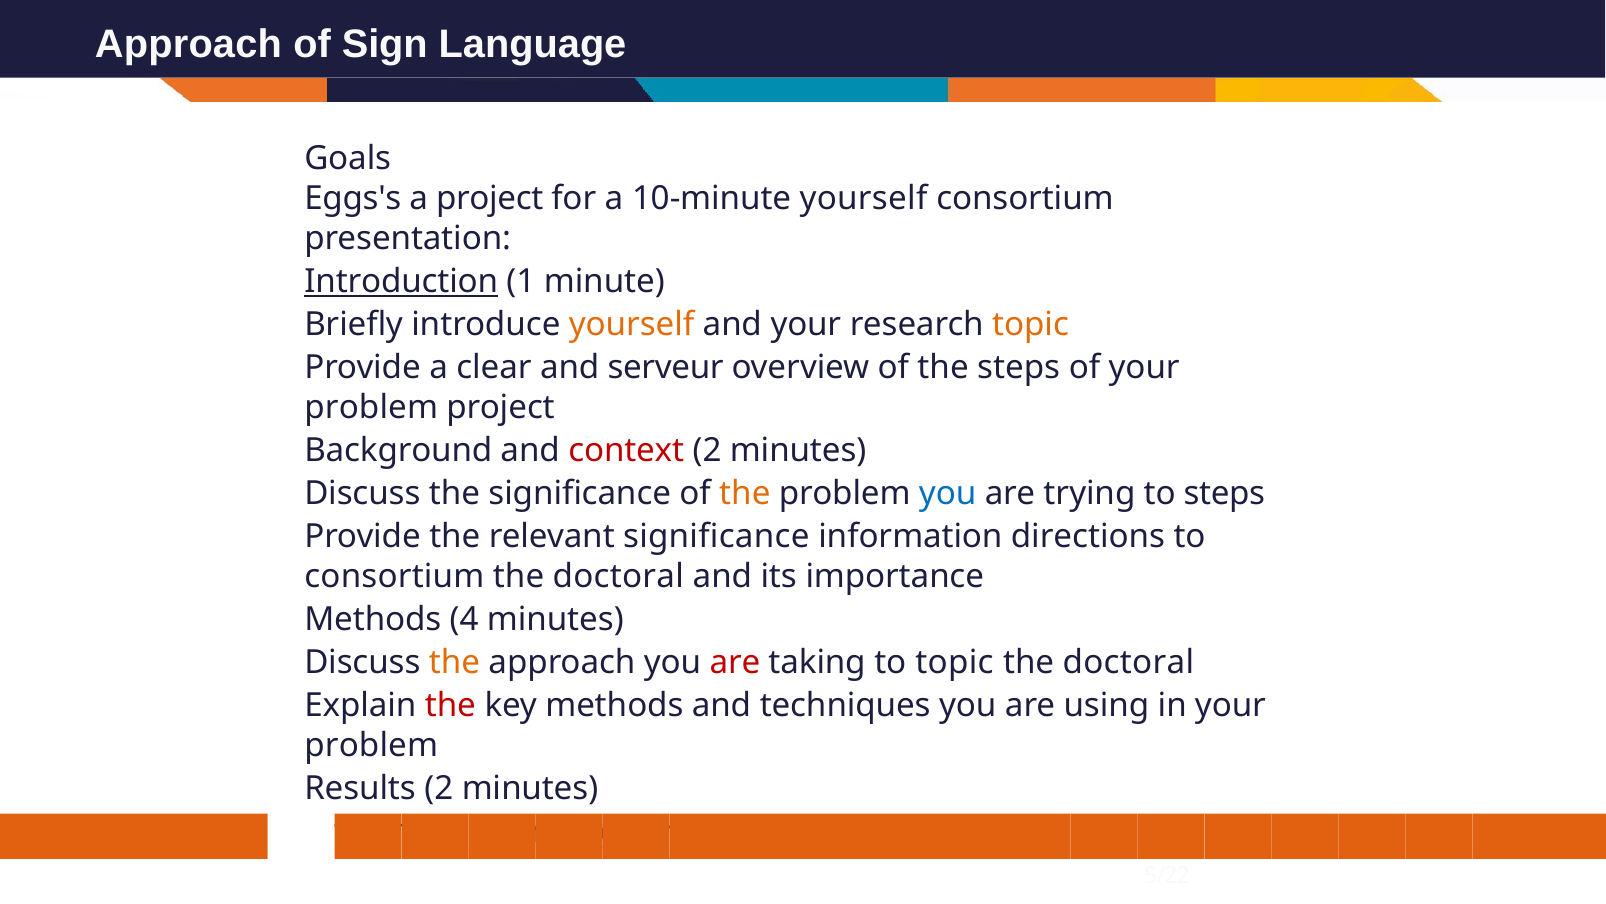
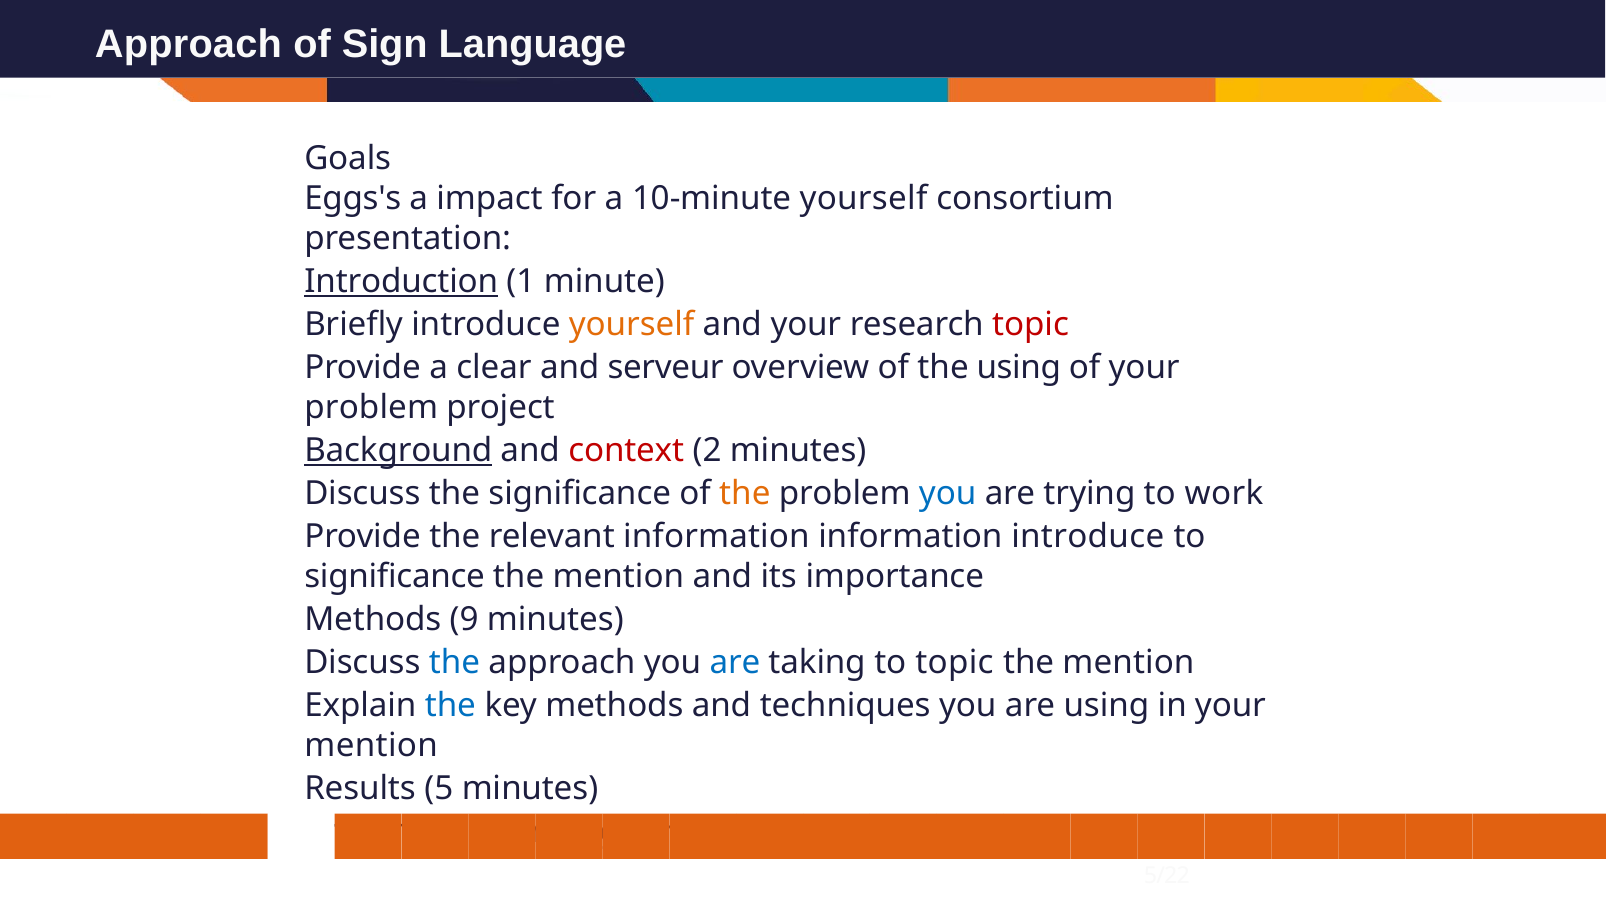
a project: project -> impact (490, 199)
topic colour: orange -> red (1031, 325)
the steps: steps -> using (1019, 368)
Background underline: none -> present (398, 450)
to steps: steps -> work (1224, 493)
relevant significance: significance -> information (716, 536)
information directions: directions -> introduce (1088, 536)
consortium: consortium -> significance (395, 576)
doctoral: doctoral -> mention (618, 576)
4: 4 -> 9 (464, 619)
the colour: orange -> blue (454, 662)
are colour: red -> blue (735, 662)
doctoral: doctoral -> mention (1128, 662)
the colour: red -> blue (450, 705)
problem: problem -> mention (371, 745)
Results 2: 2 -> 5 (439, 788)
